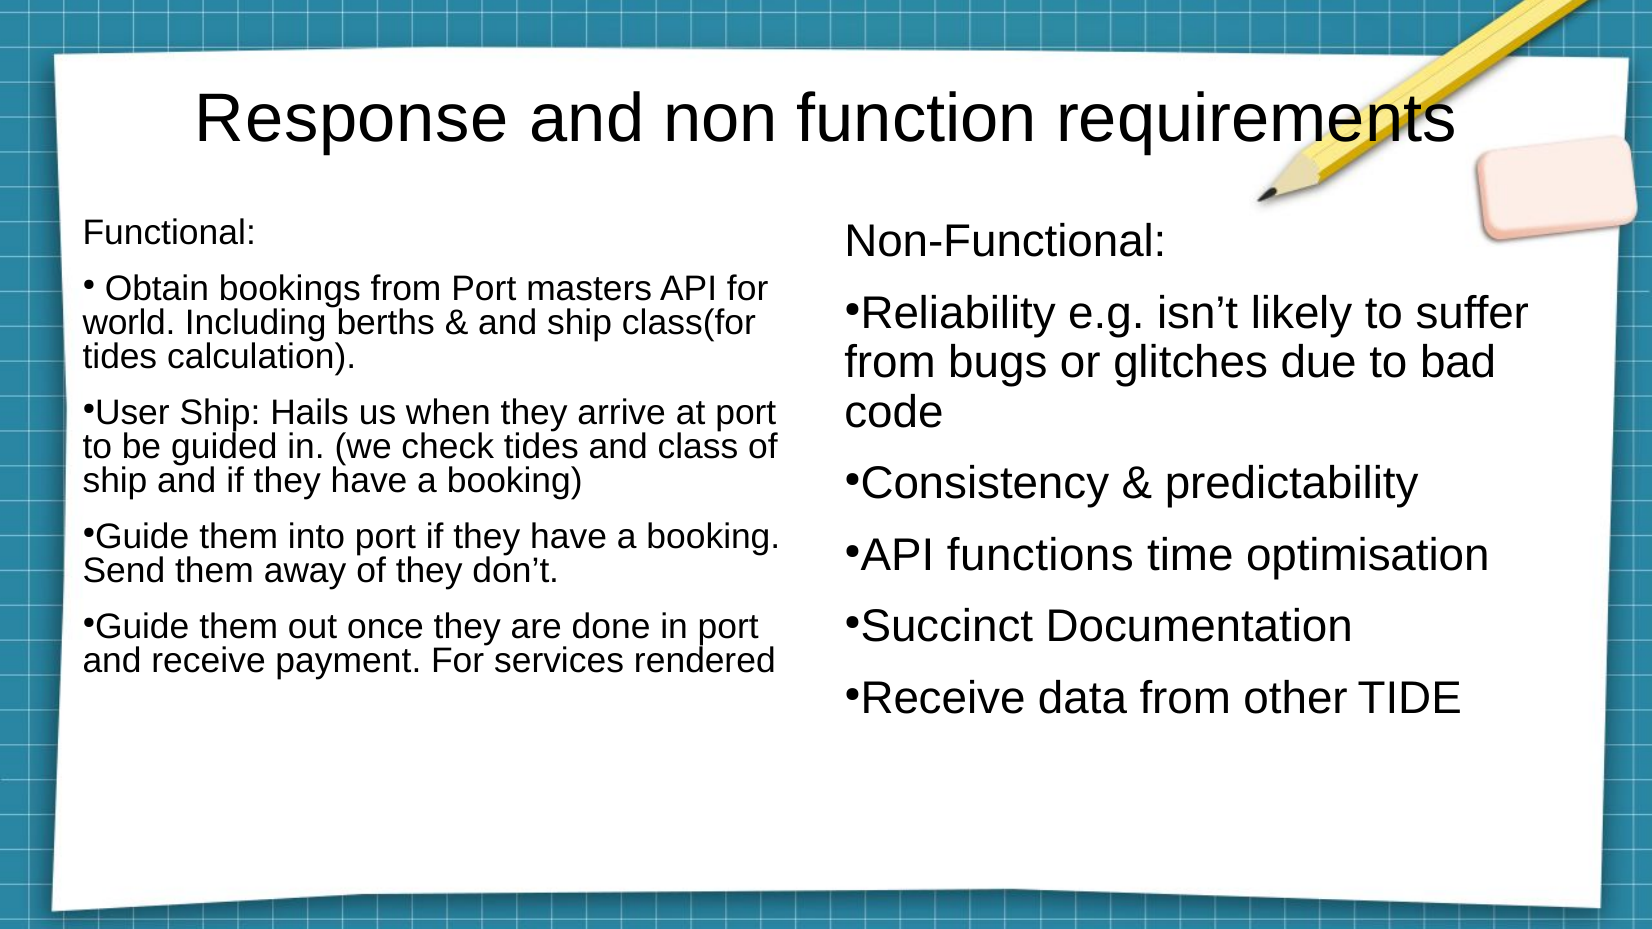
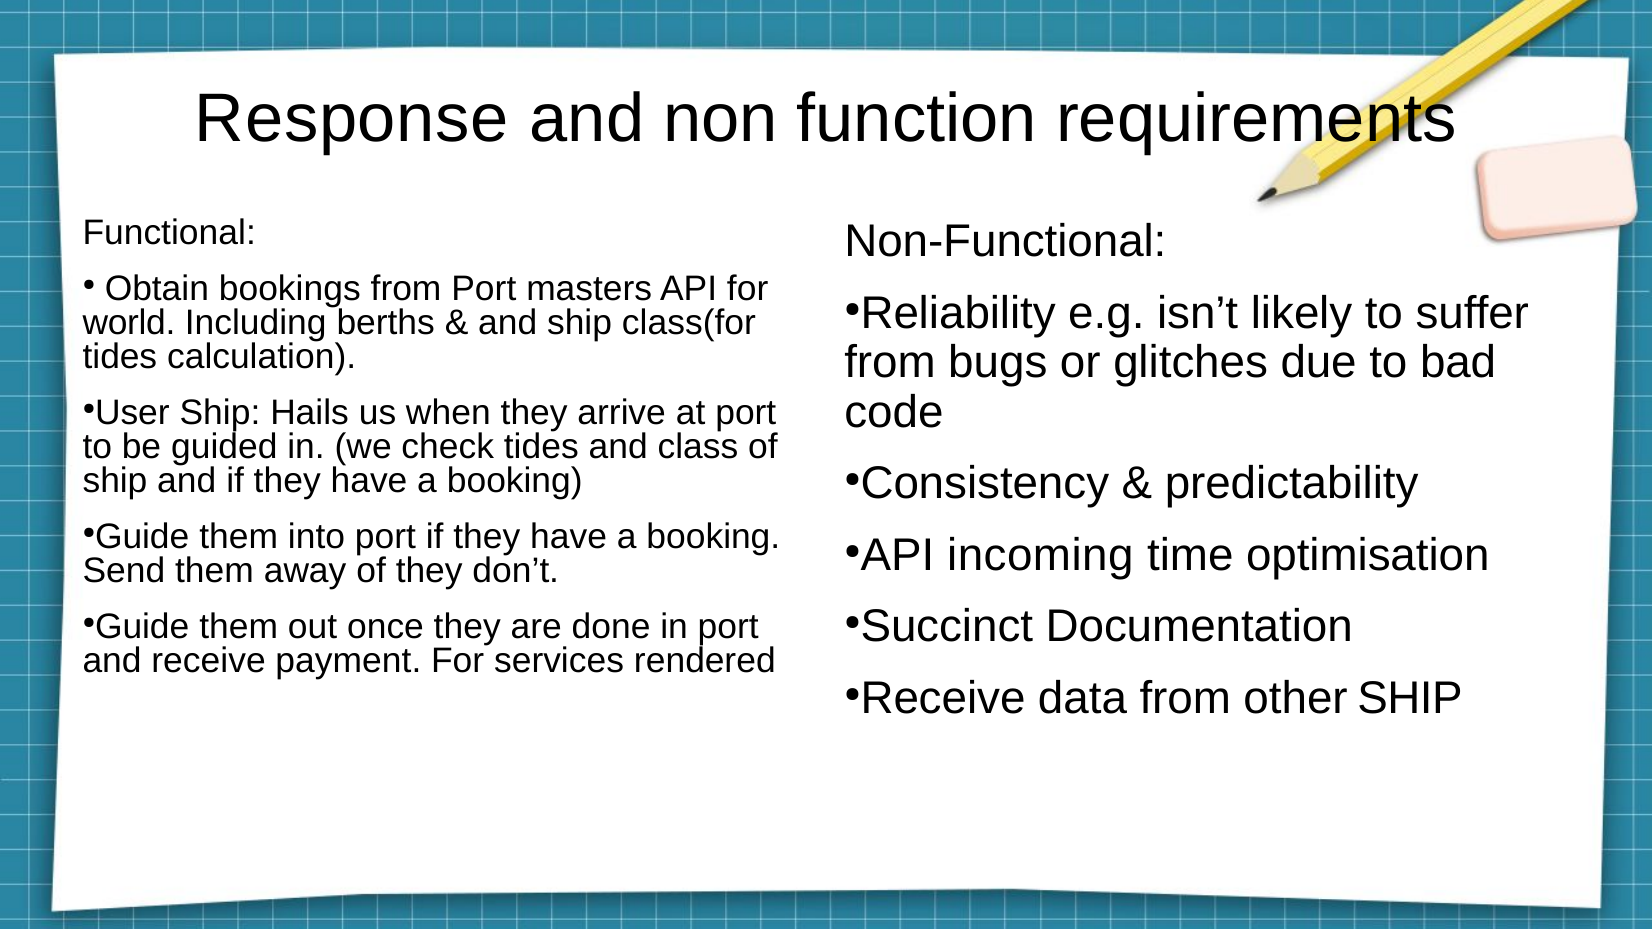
functions: functions -> incoming (1040, 555)
other TIDE: TIDE -> SHIP (1410, 698)
